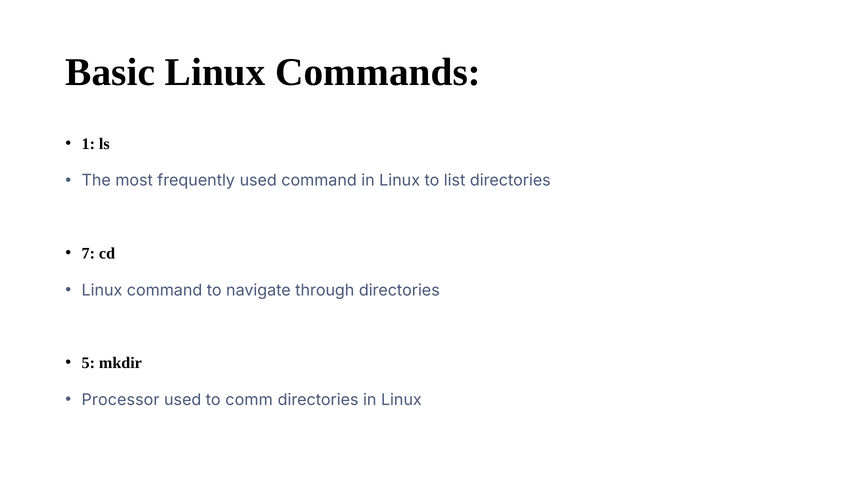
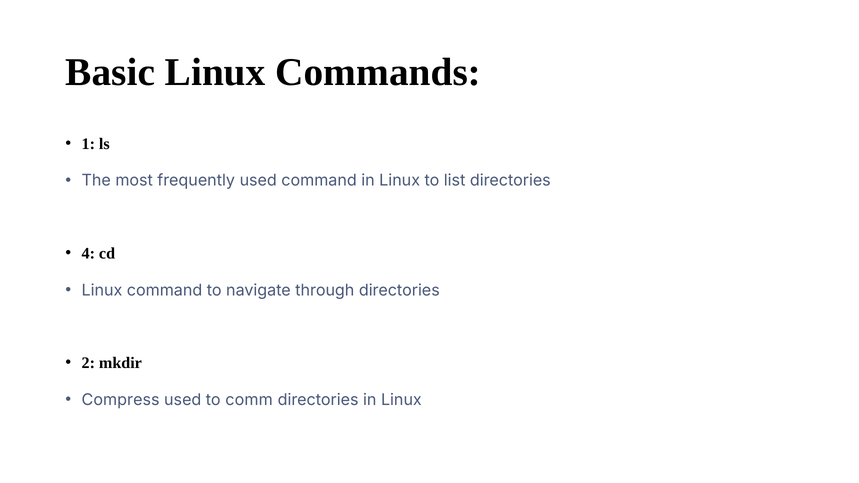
7: 7 -> 4 (88, 254)
5: 5 -> 2 (88, 363)
Processor: Processor -> Compress (121, 400)
